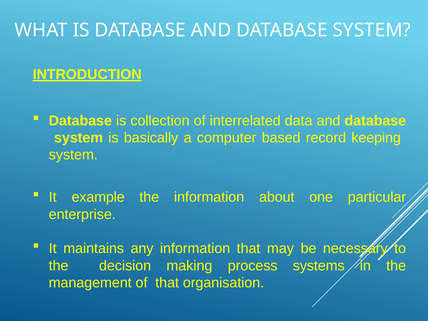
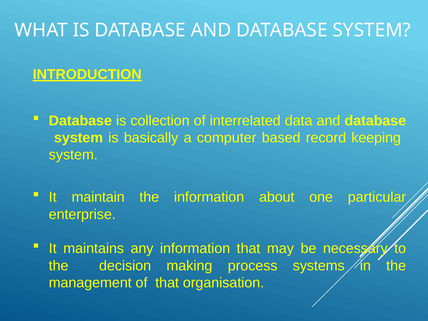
example: example -> maintain (98, 197)
